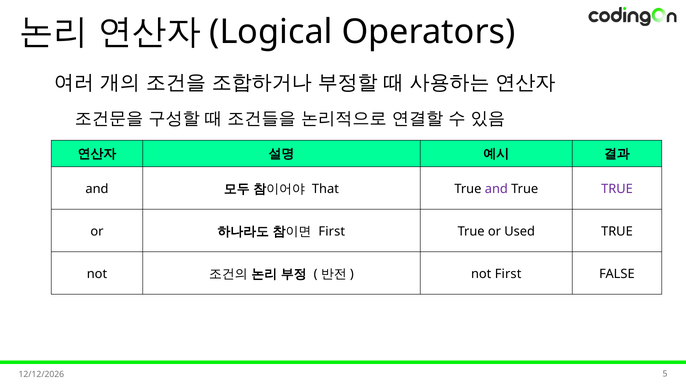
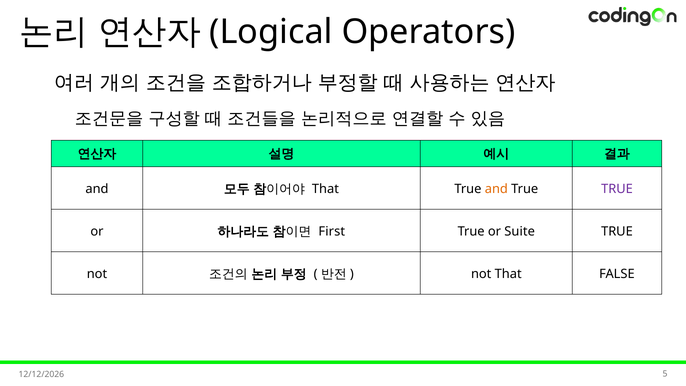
and colour: purple -> orange (496, 189)
Used: Used -> Suite (520, 231)
not First: First -> That (508, 274)
